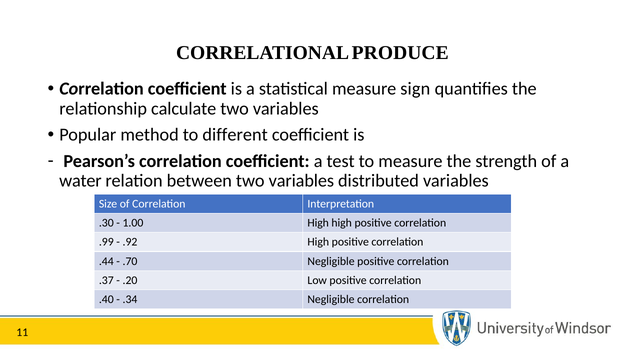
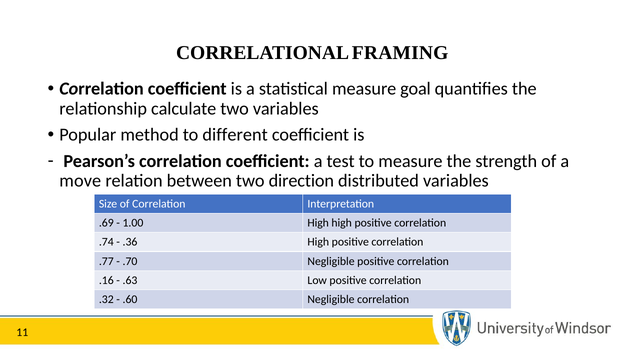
PRODUCE: PRODUCE -> FRAMING (400, 53)
sign: sign -> goal (415, 89)
water: water -> move (80, 180)
between two variables: variables -> direction (301, 180)
.30: .30 -> .69 (106, 223)
.99: .99 -> .74 (106, 242)
.92: .92 -> .36 (130, 242)
.44: .44 -> .77 (106, 261)
.37: .37 -> .16 (106, 280)
.20: .20 -> .63 (130, 280)
.40: .40 -> .32 (106, 299)
.34: .34 -> .60 (130, 299)
